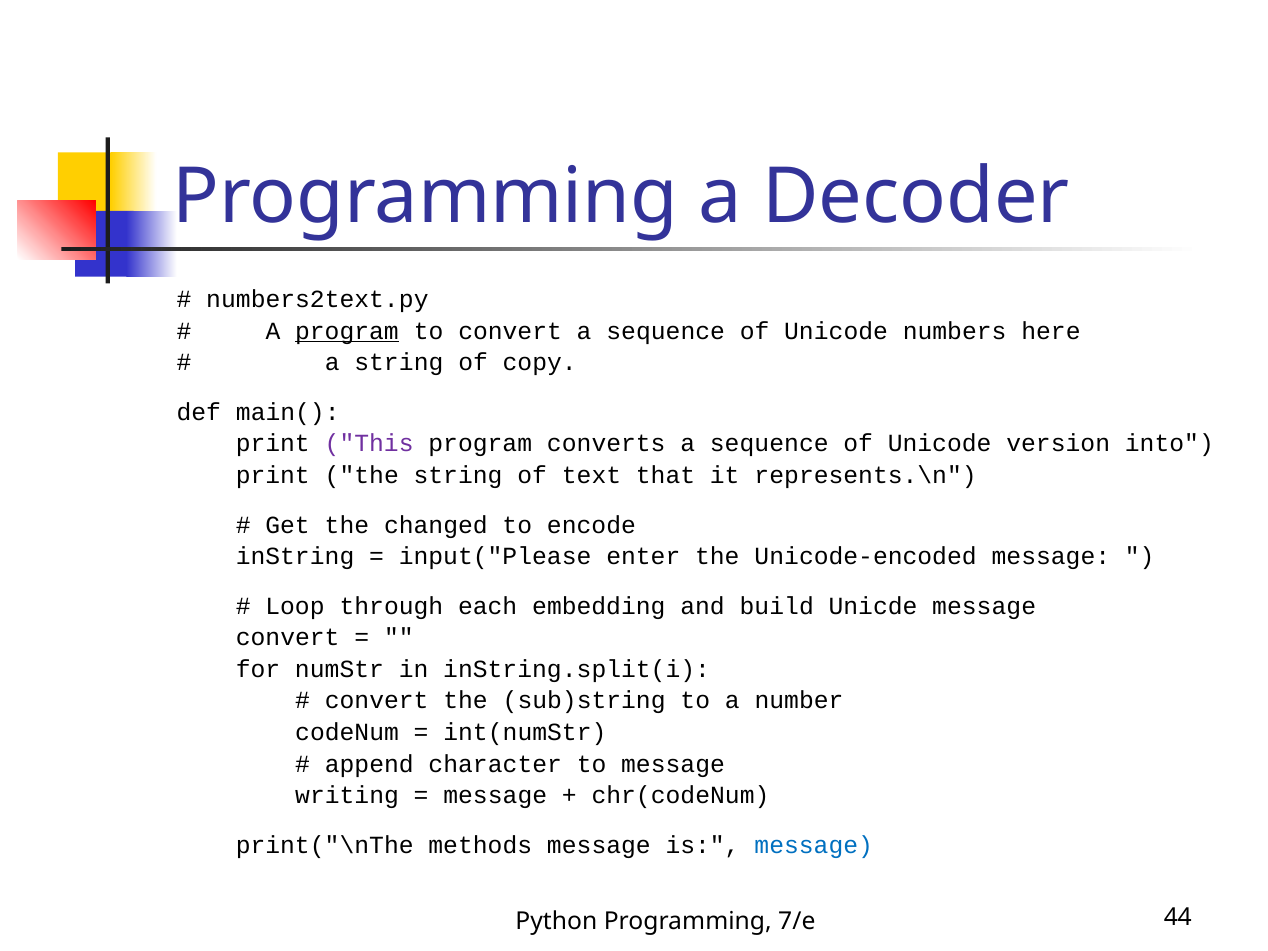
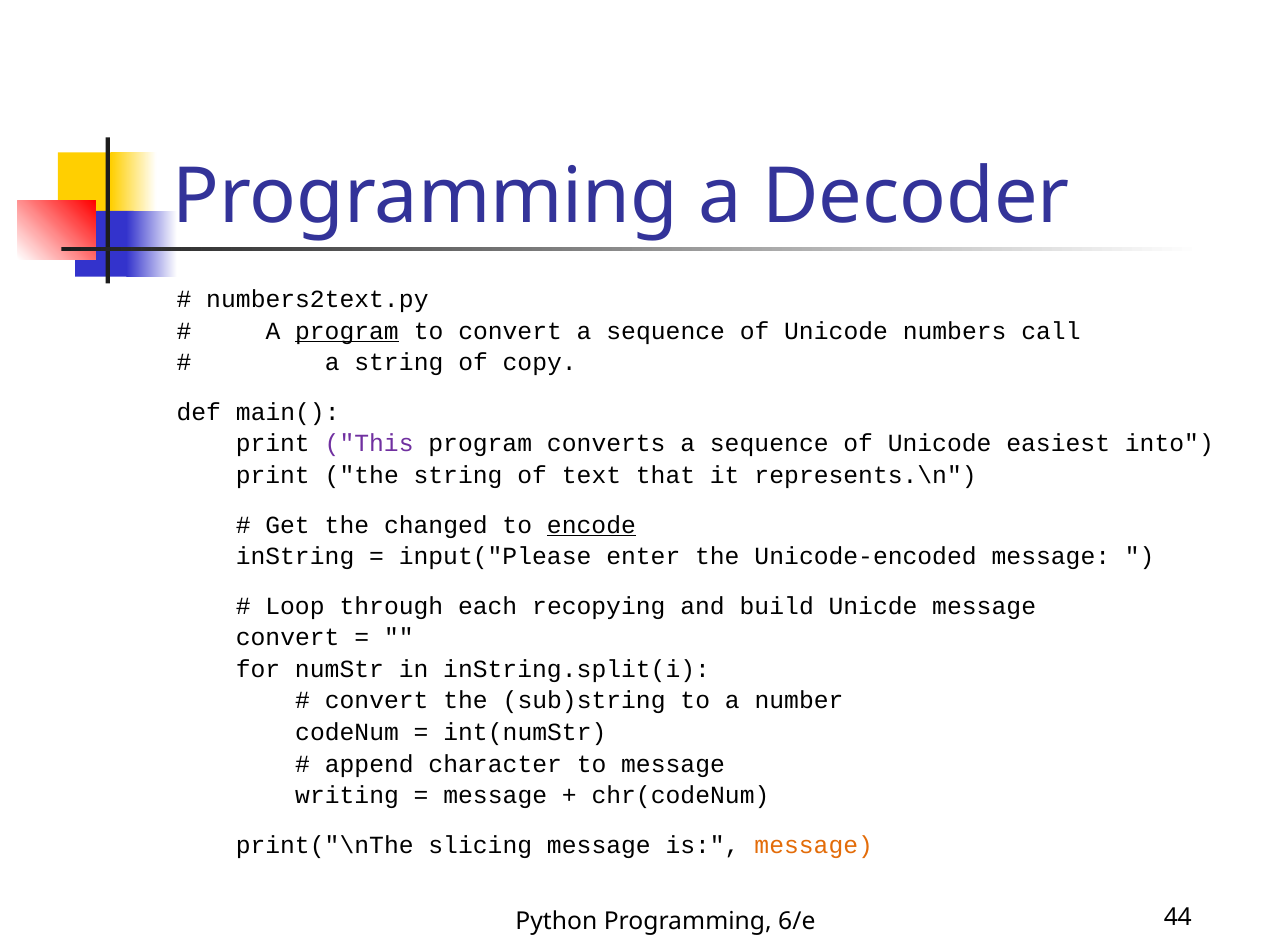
here: here -> call (1051, 331)
version: version -> easiest (1058, 444)
encode underline: none -> present (591, 525)
embedding: embedding -> recopying (599, 606)
methods: methods -> slicing (480, 845)
message colour: blue -> orange (814, 845)
7/e: 7/e -> 6/e (797, 921)
